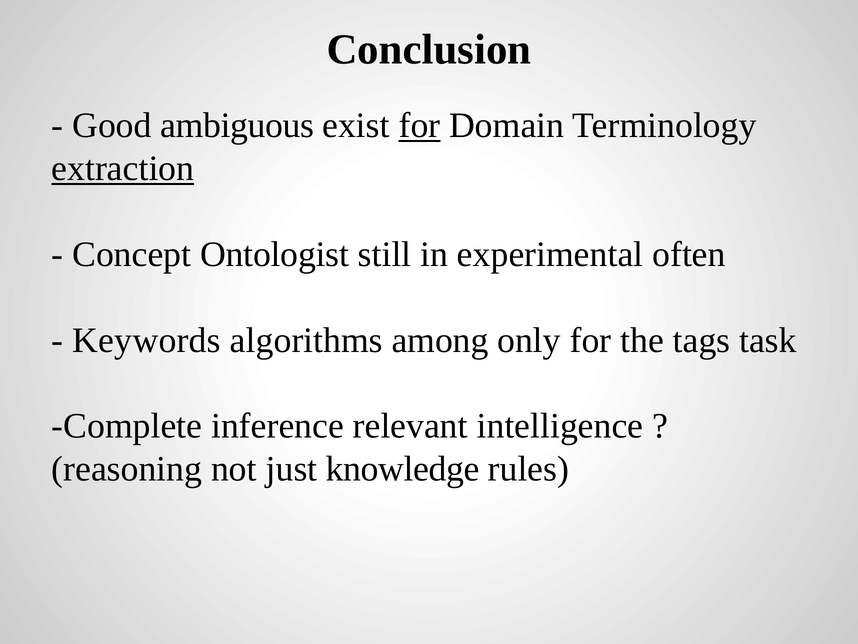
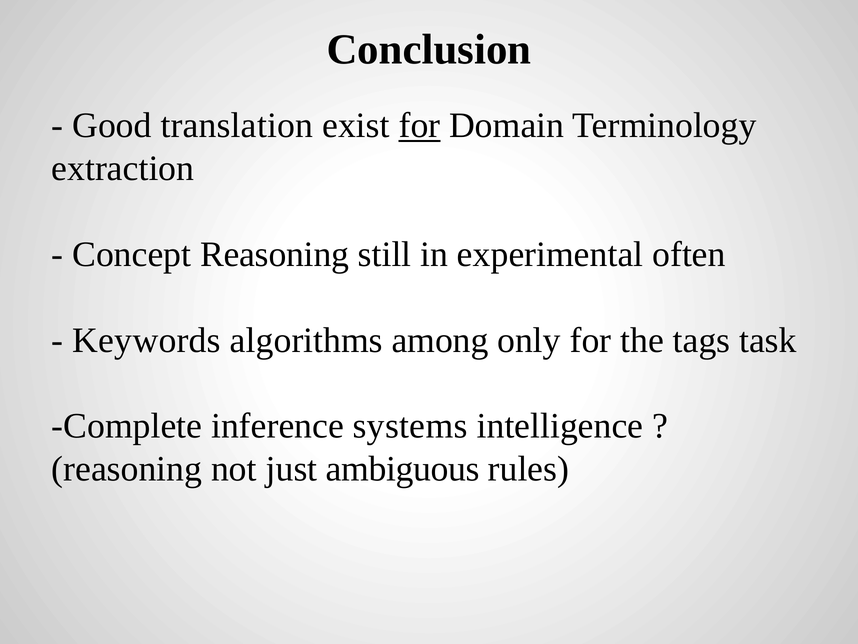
ambiguous: ambiguous -> translation (237, 126)
extraction underline: present -> none (123, 168)
Concept Ontologist: Ontologist -> Reasoning (275, 254)
relevant: relevant -> systems (410, 426)
knowledge: knowledge -> ambiguous (403, 469)
